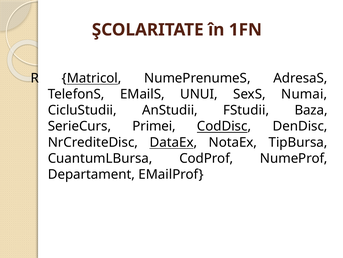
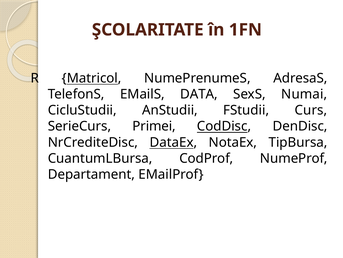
UNUI: UNUI -> DATA (199, 94)
Baza: Baza -> Curs (311, 110)
